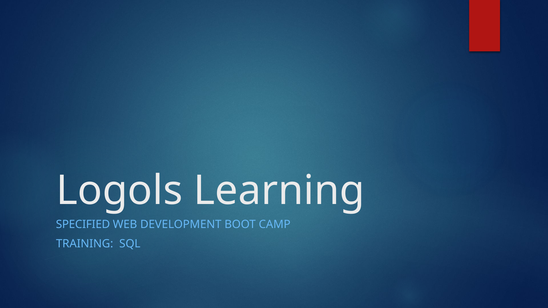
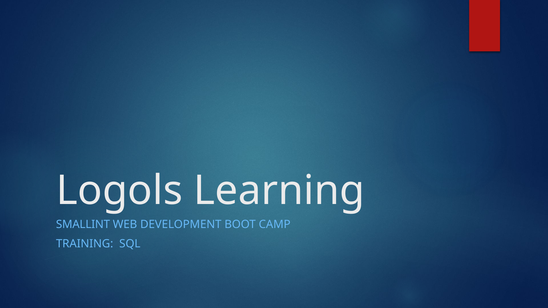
SPECIFIED: SPECIFIED -> SMALLINT (83, 224)
